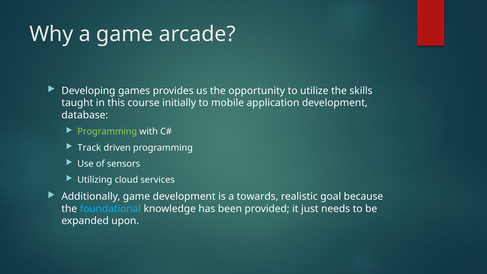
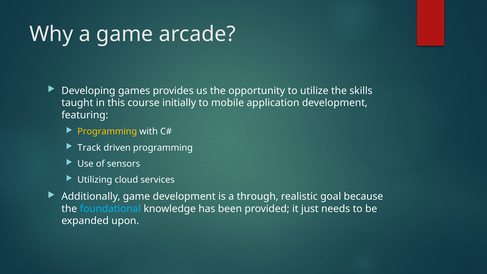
database: database -> featuring (85, 115)
Programming colour: light green -> yellow (107, 132)
towards: towards -> through (258, 196)
